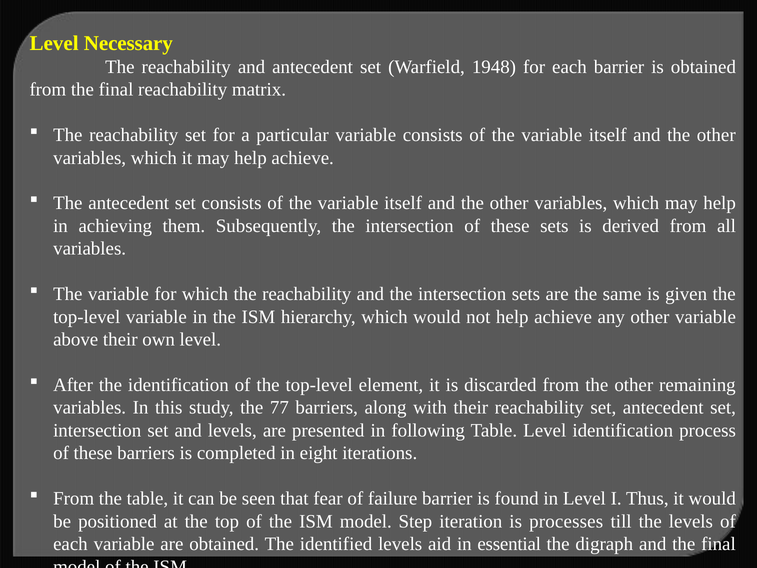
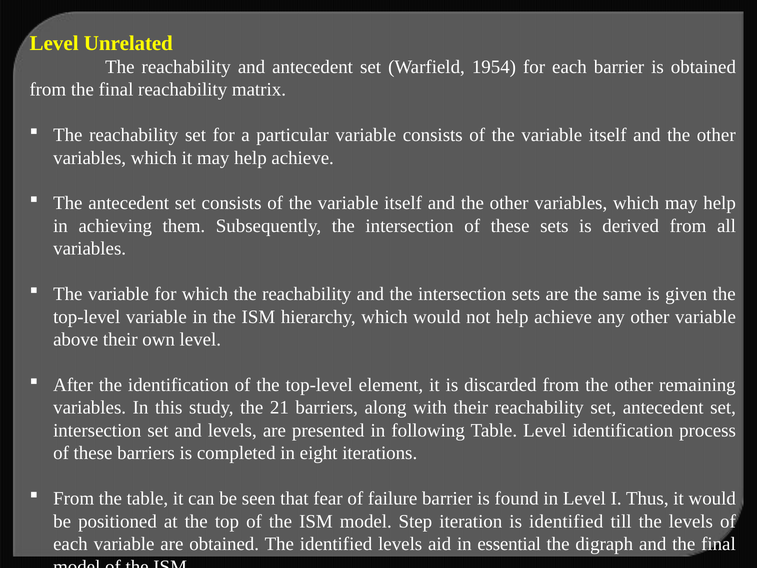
Necessary: Necessary -> Unrelated (128, 43)
1948: 1948 -> 1954 (494, 67)
77: 77 -> 21 (279, 408)
is processes: processes -> identified (566, 521)
